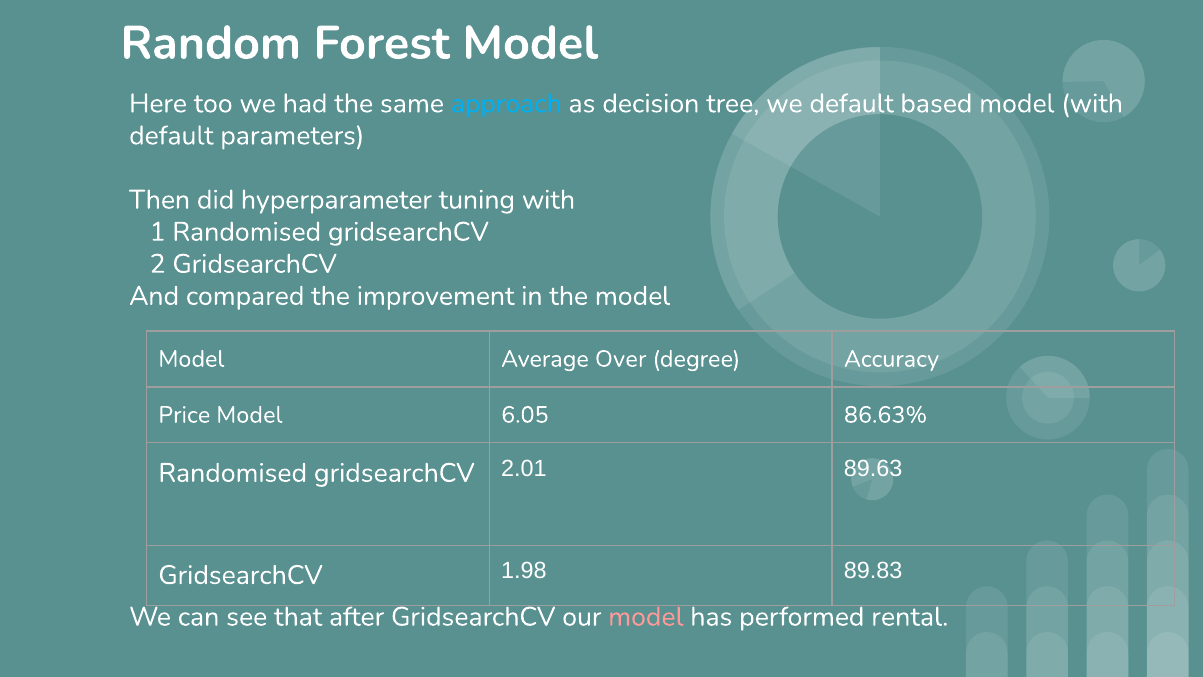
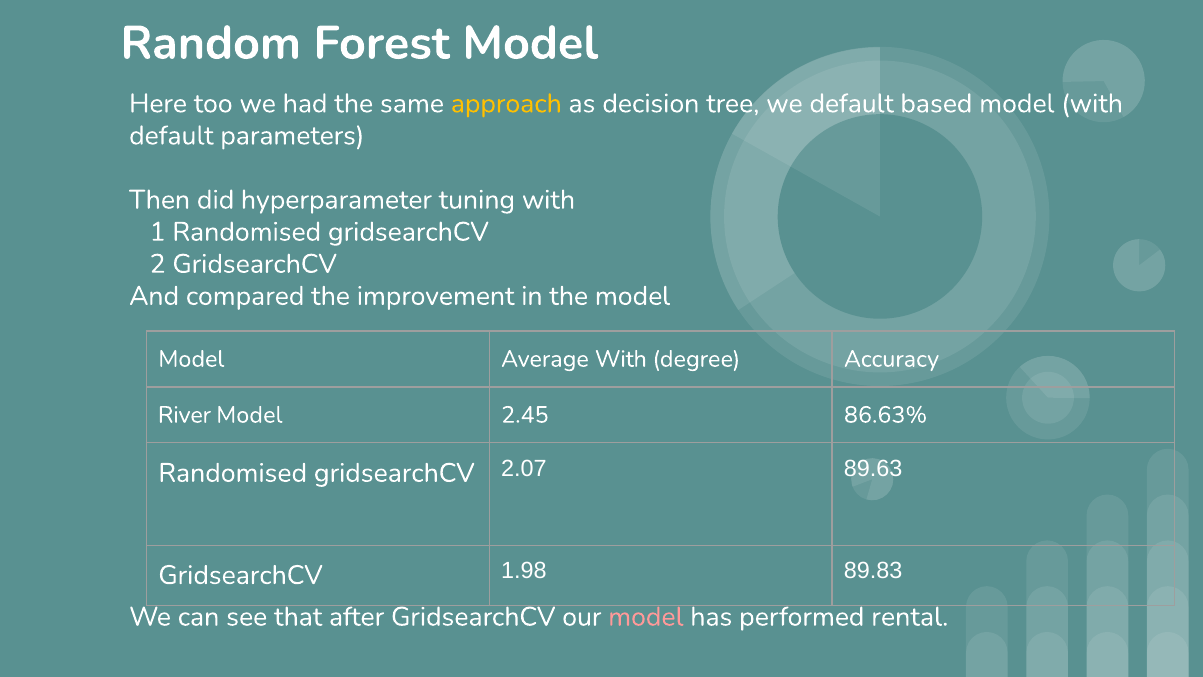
approach colour: light blue -> yellow (506, 103)
Average Over: Over -> With (621, 359)
Price: Price -> River (184, 415)
6.05: 6.05 -> 2.45 (525, 415)
2.01: 2.01 -> 2.07 (524, 468)
